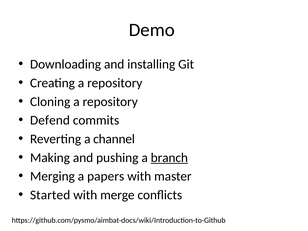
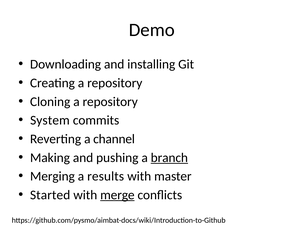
Defend: Defend -> System (50, 120)
papers: papers -> results (106, 176)
merge underline: none -> present (117, 195)
